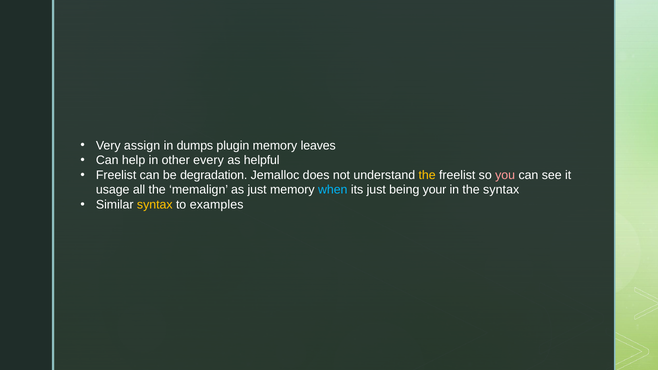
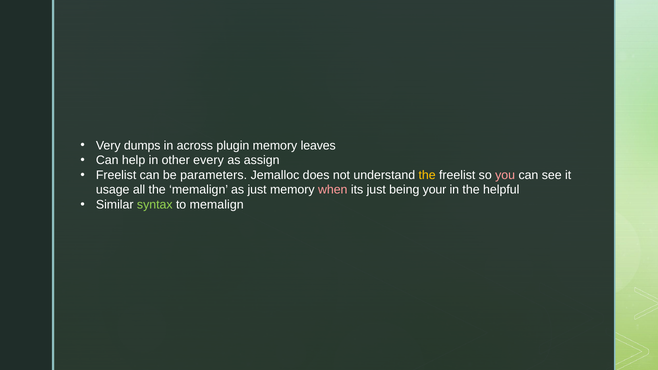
assign: assign -> dumps (142, 146)
dumps: dumps -> across (195, 146)
helpful: helpful -> assign (262, 160)
degradation: degradation -> parameters (214, 175)
when colour: light blue -> pink (333, 190)
the syntax: syntax -> helpful (501, 190)
syntax colour: yellow -> light green (155, 205)
to examples: examples -> memalign (217, 205)
